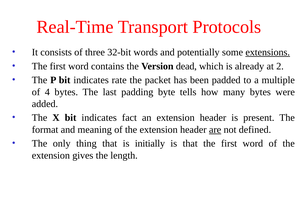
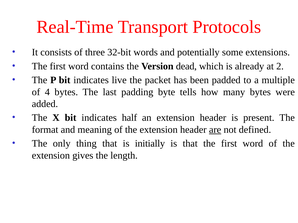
extensions underline: present -> none (268, 52)
rate: rate -> live (119, 80)
fact: fact -> half (129, 118)
